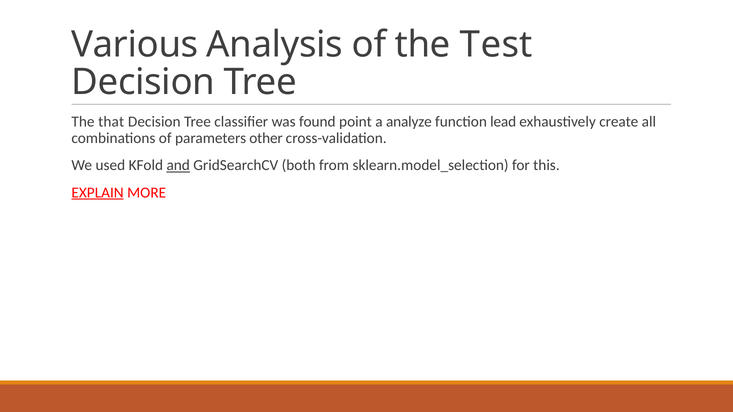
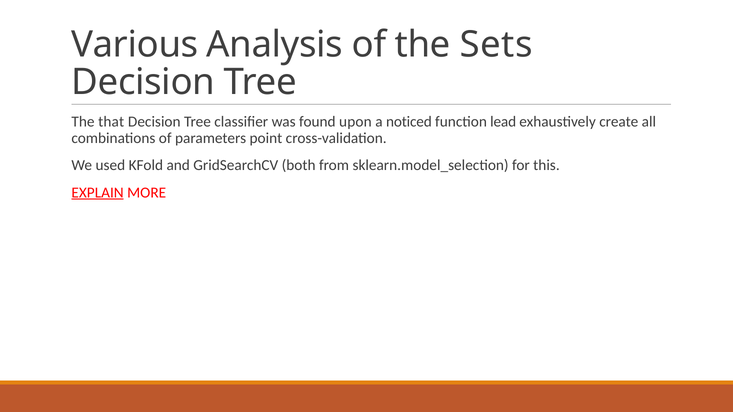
Test: Test -> Sets (496, 45)
point: point -> upon (355, 122)
analyze: analyze -> noticed (409, 122)
other: other -> point (266, 138)
and underline: present -> none (178, 166)
